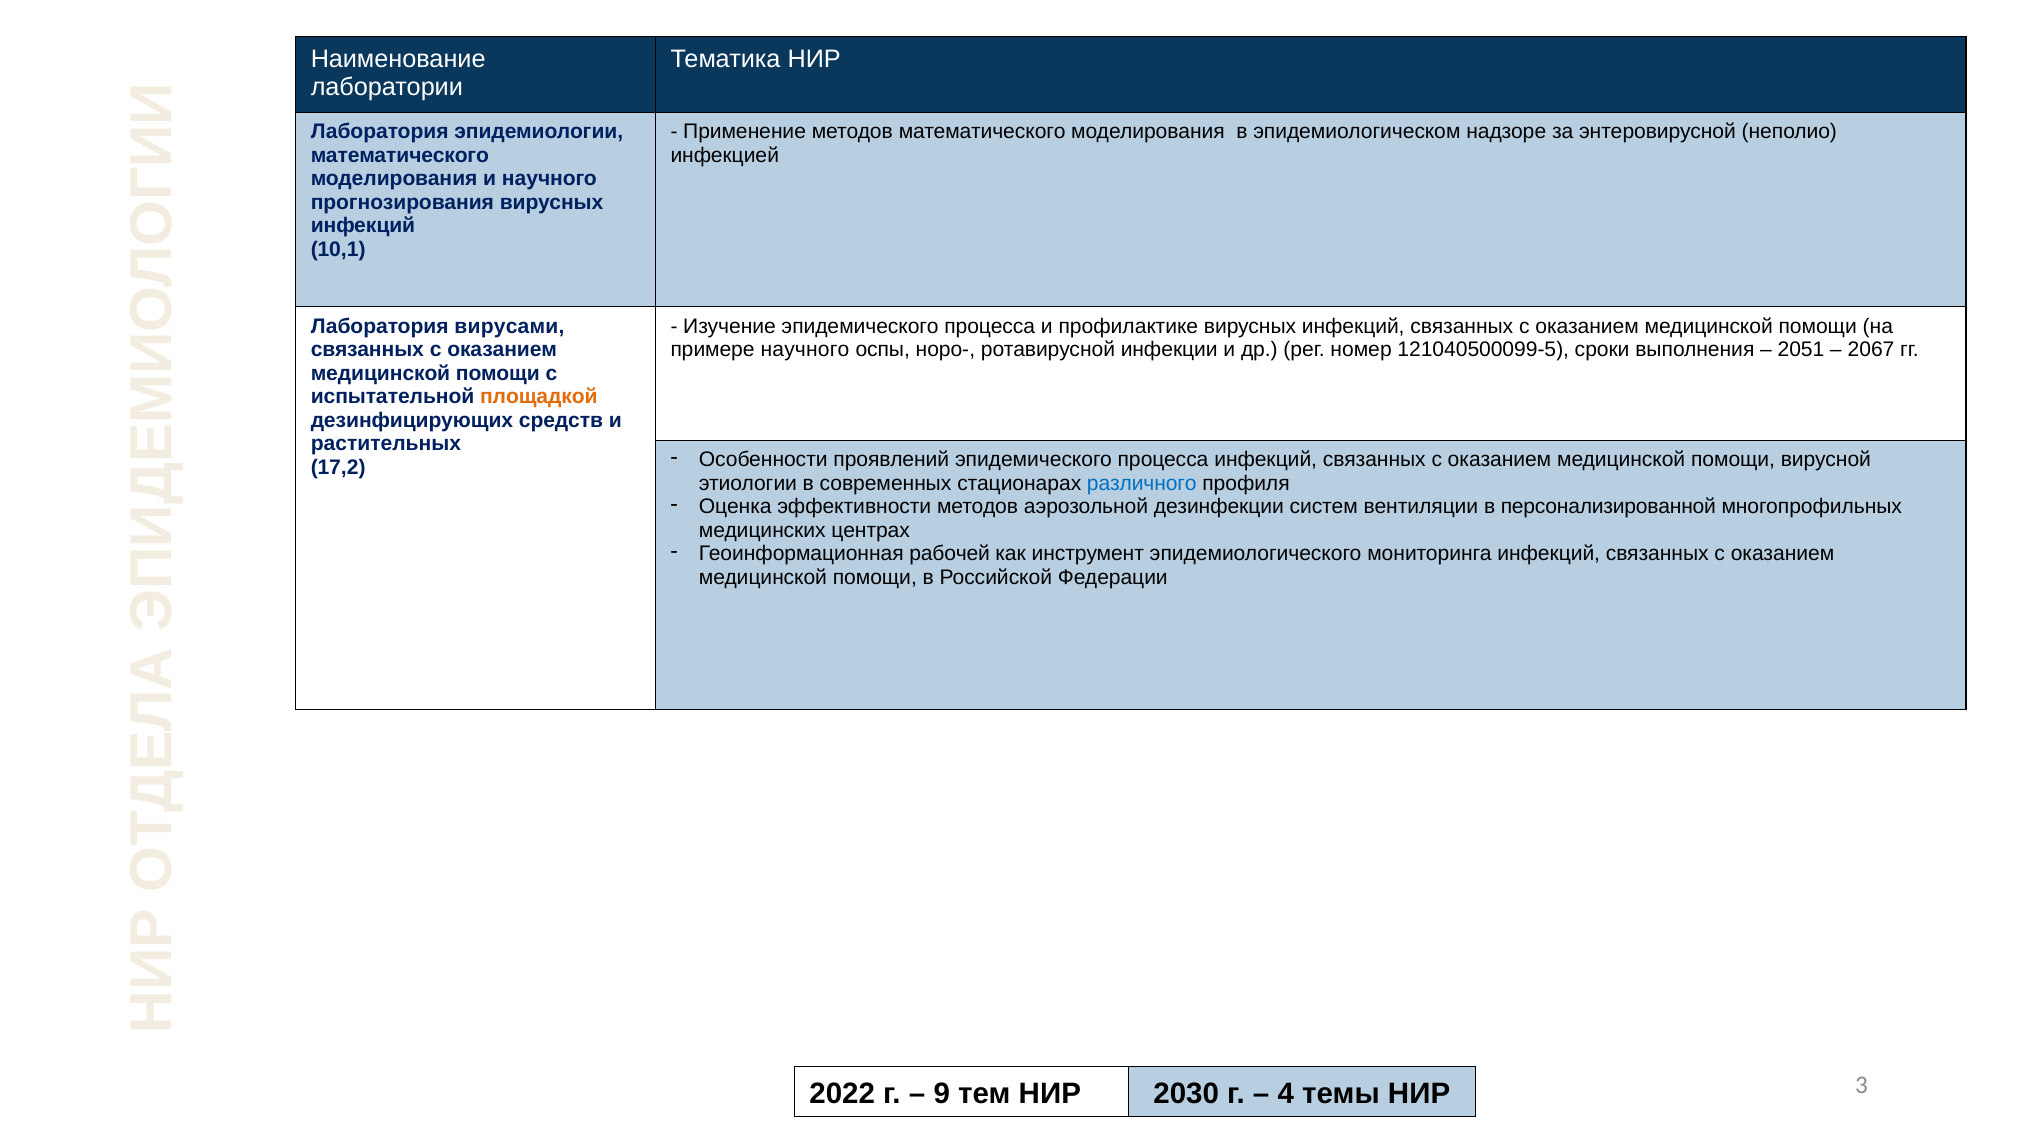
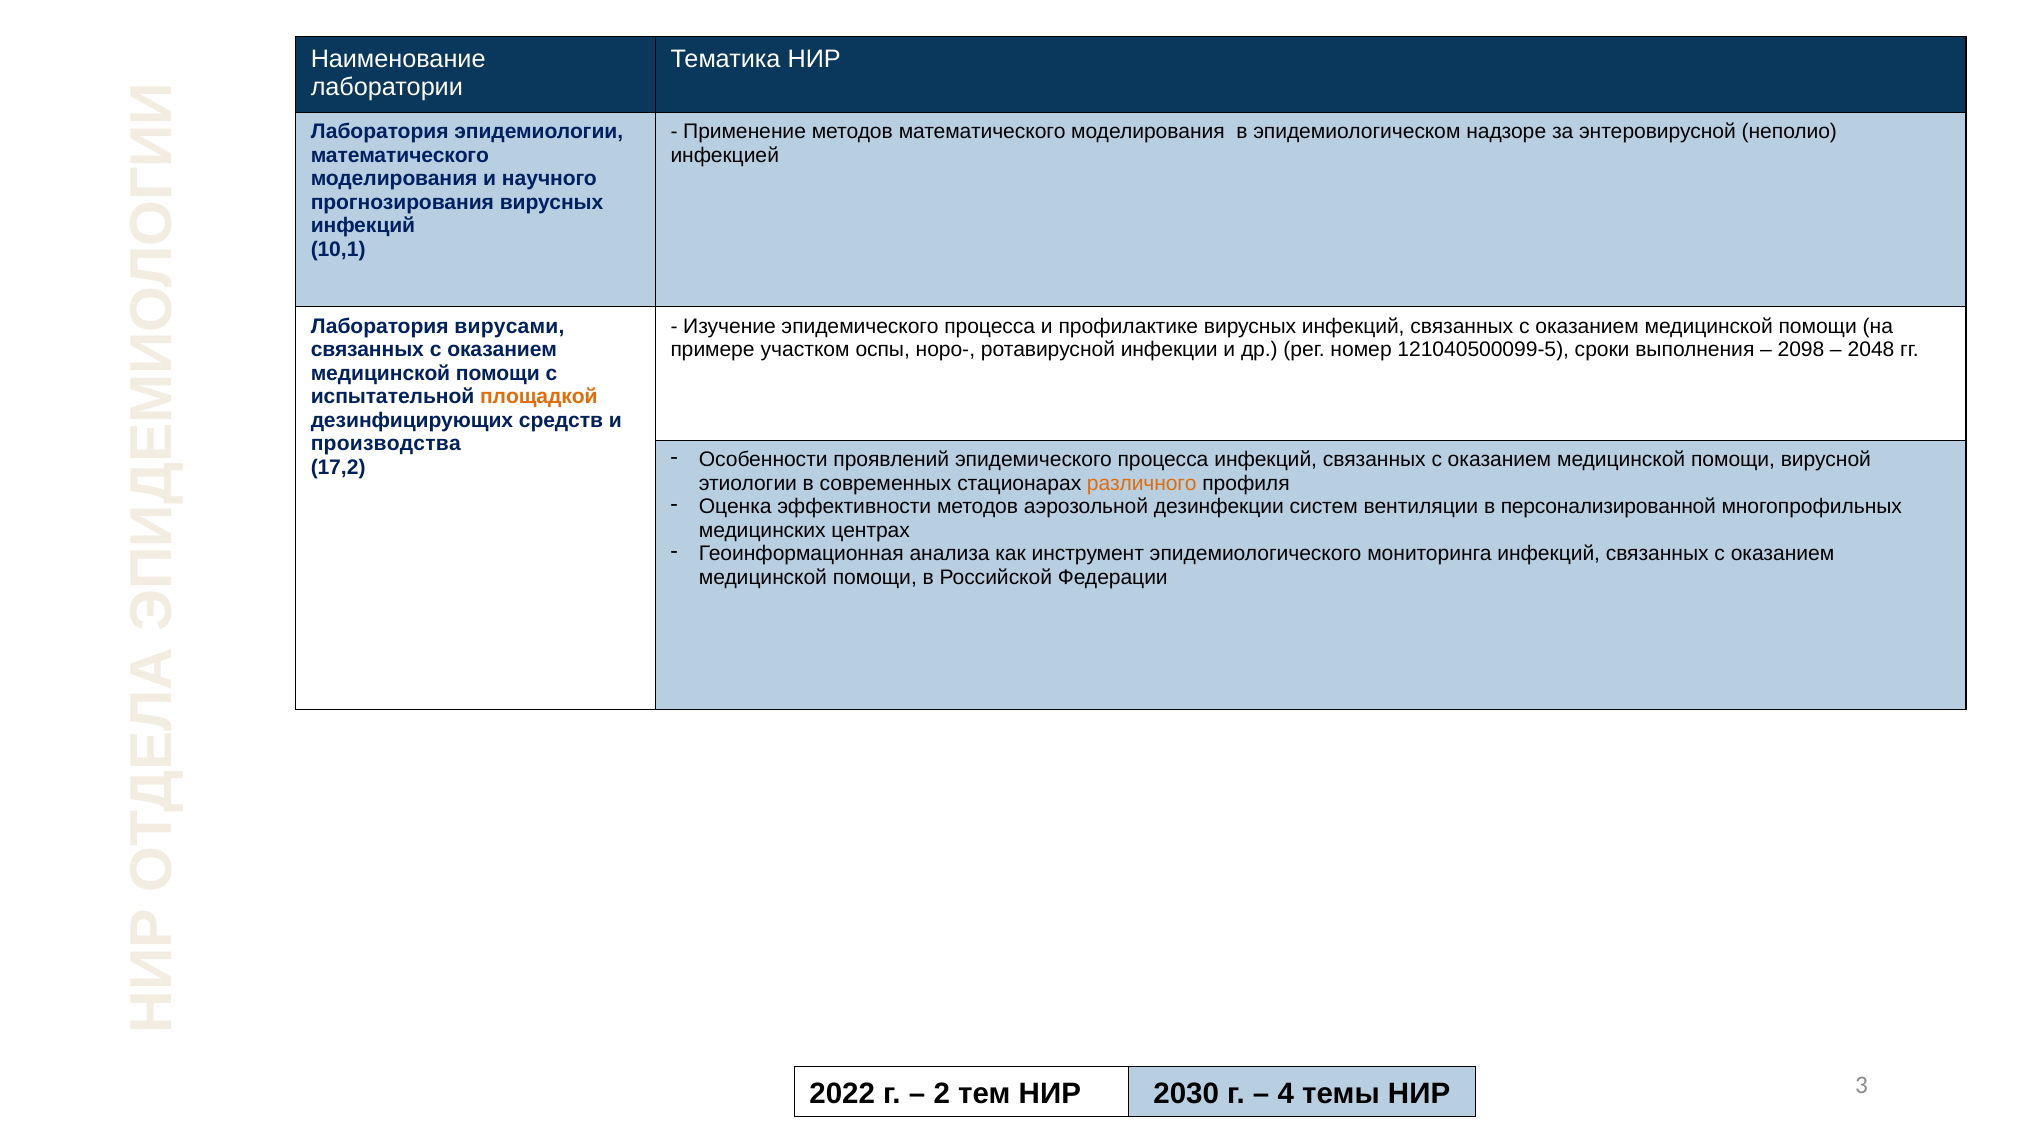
примере научного: научного -> участком (805, 350)
2051: 2051 -> 2098 (1801, 350)
2067: 2067 -> 2048 (1871, 350)
растительных: растительных -> производства (386, 444)
различного colour: blue -> orange (1142, 484)
рабочей: рабочей -> анализа (950, 554)
9: 9 -> 2 (942, 1094)
